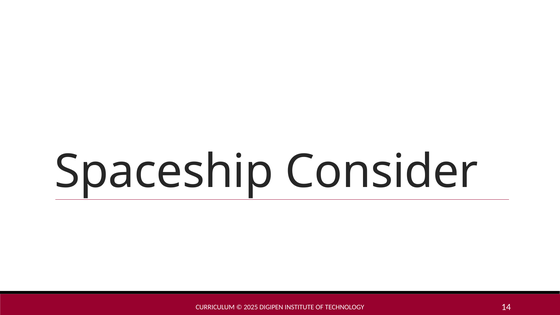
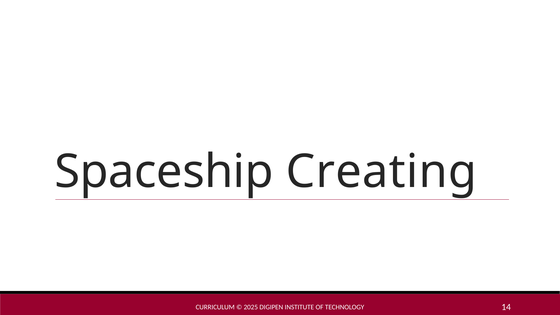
Consider: Consider -> Creating (381, 172)
